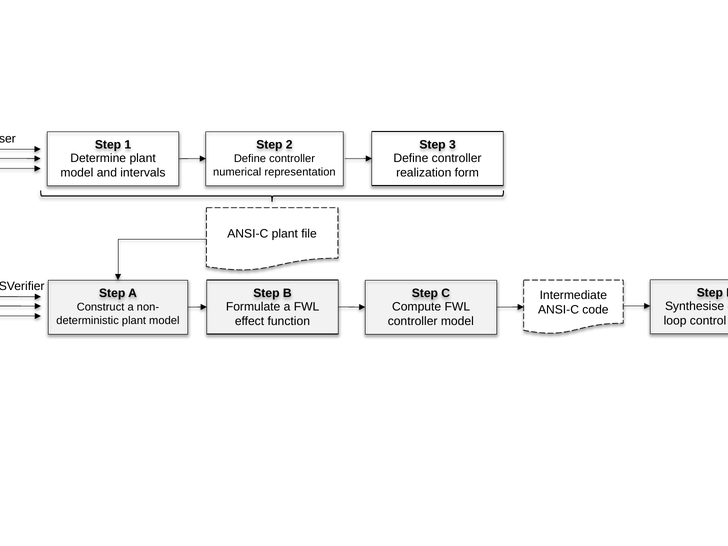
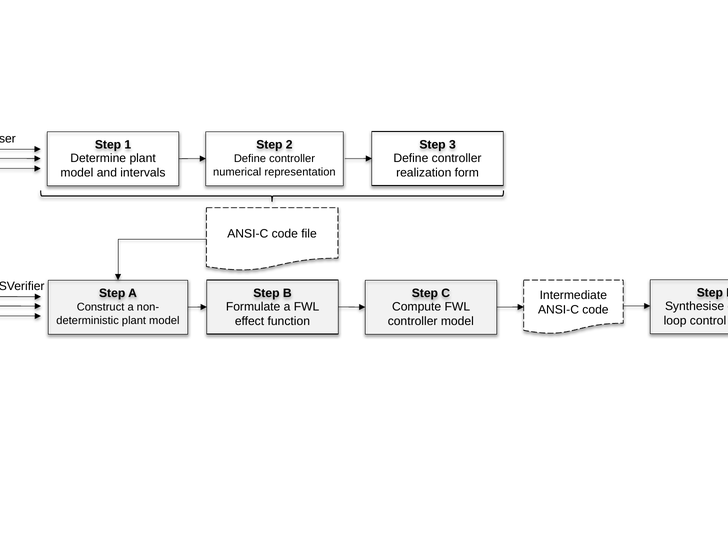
plant: plant -> code (285, 234)
